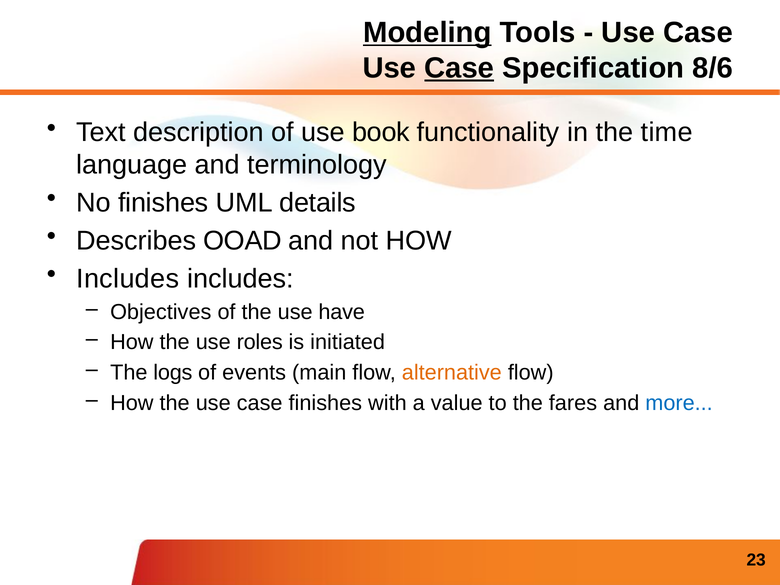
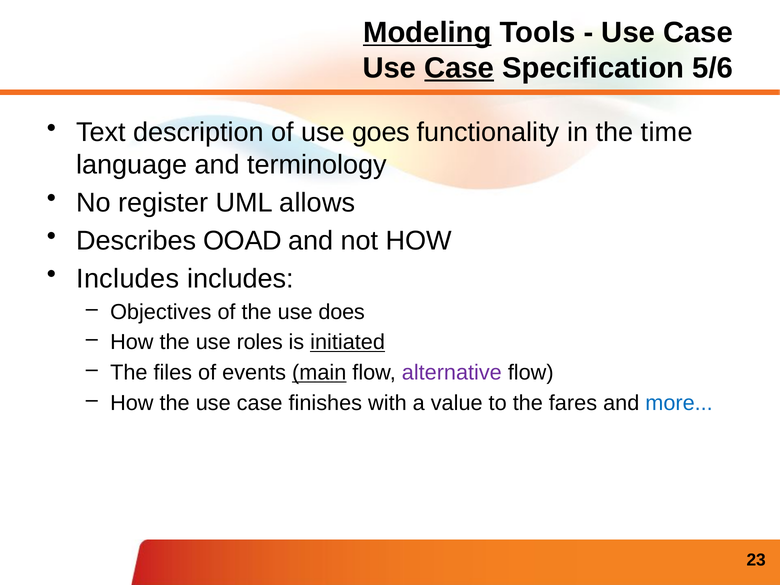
8/6: 8/6 -> 5/6 (713, 68)
book: book -> goes (381, 133)
No finishes: finishes -> register (163, 203)
details: details -> allows (317, 203)
have: have -> does (342, 312)
initiated underline: none -> present (348, 342)
logs: logs -> files (173, 373)
main underline: none -> present (319, 373)
alternative colour: orange -> purple (452, 373)
